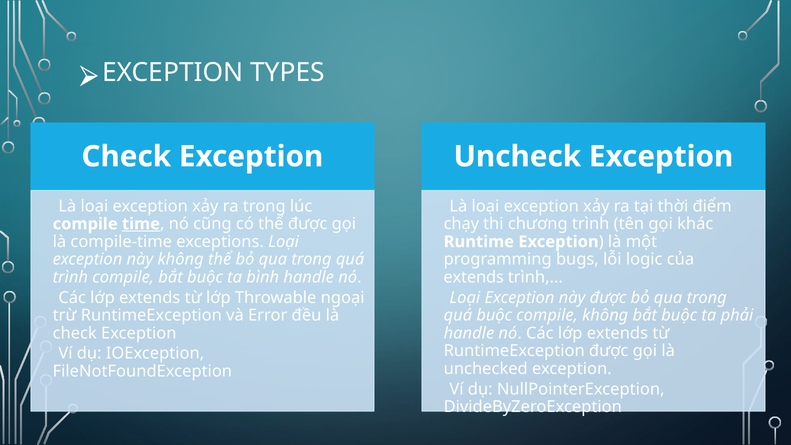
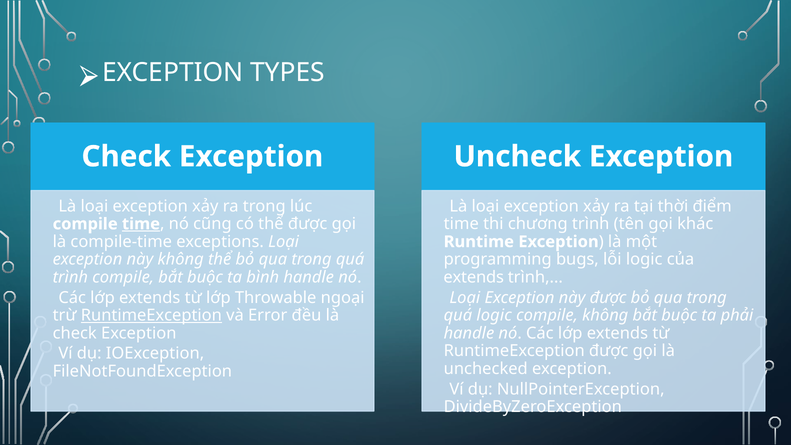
chạy: chạy -> time (461, 224)
RuntimeException underline: none -> present (151, 315)
quá buộc: buộc -> logic (494, 315)
